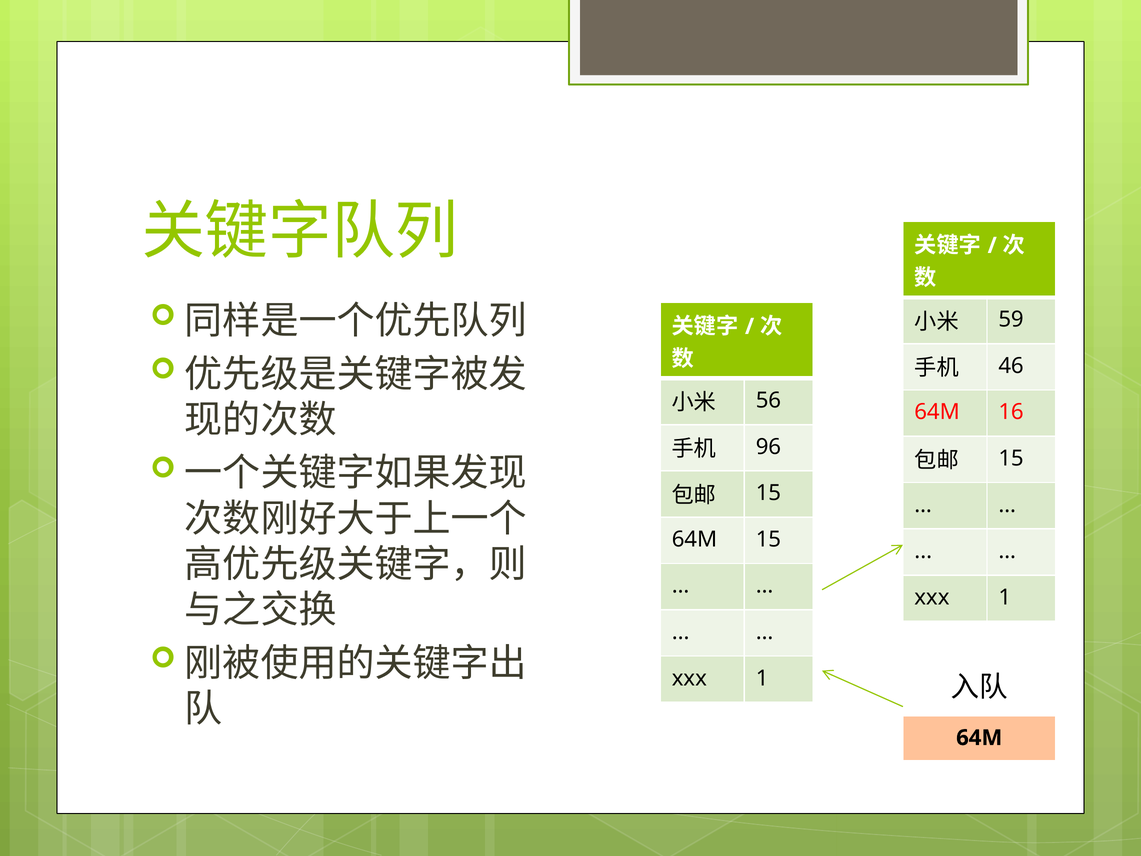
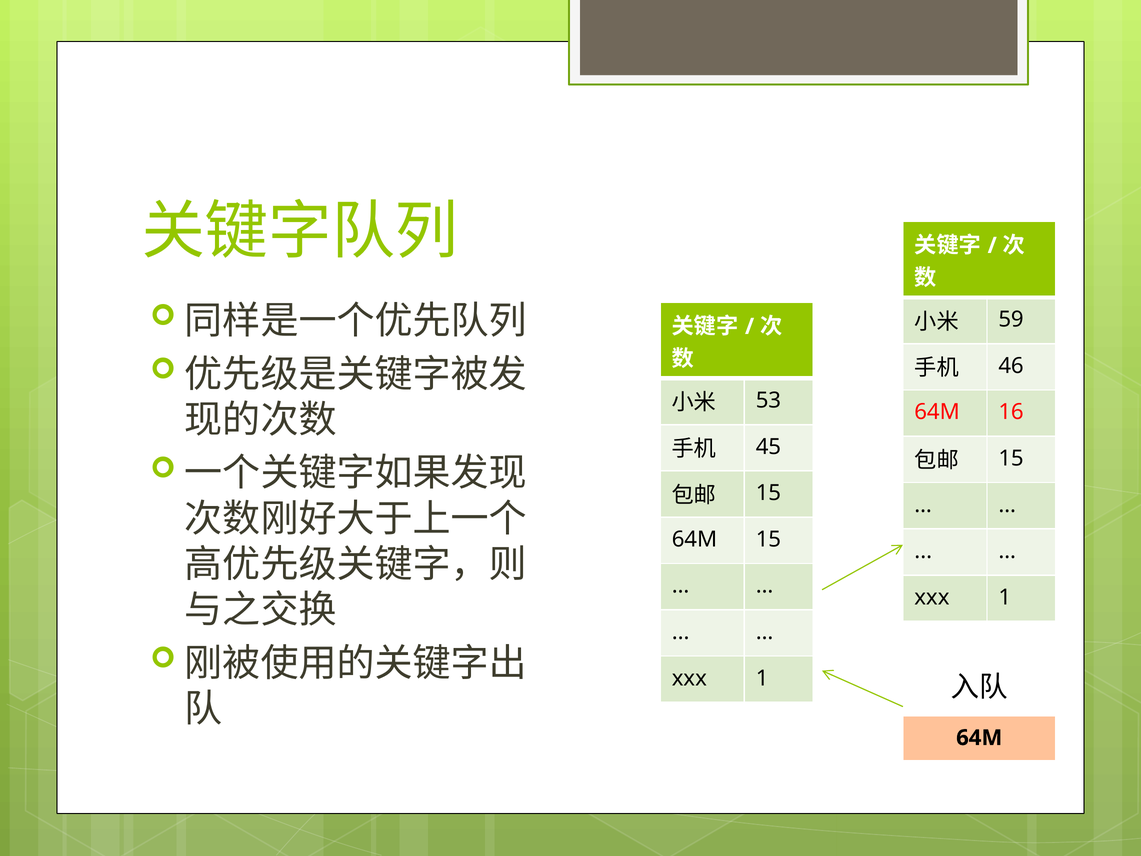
56: 56 -> 53 (768, 400)
96: 96 -> 45 (768, 447)
